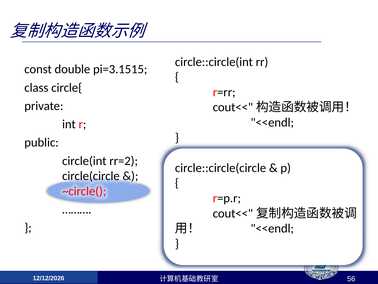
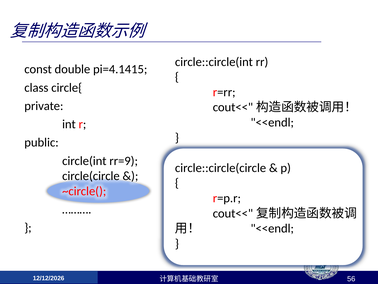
pi=3.1515: pi=3.1515 -> pi=4.1415 (120, 69)
rr=2: rr=2 -> rr=9 (124, 161)
